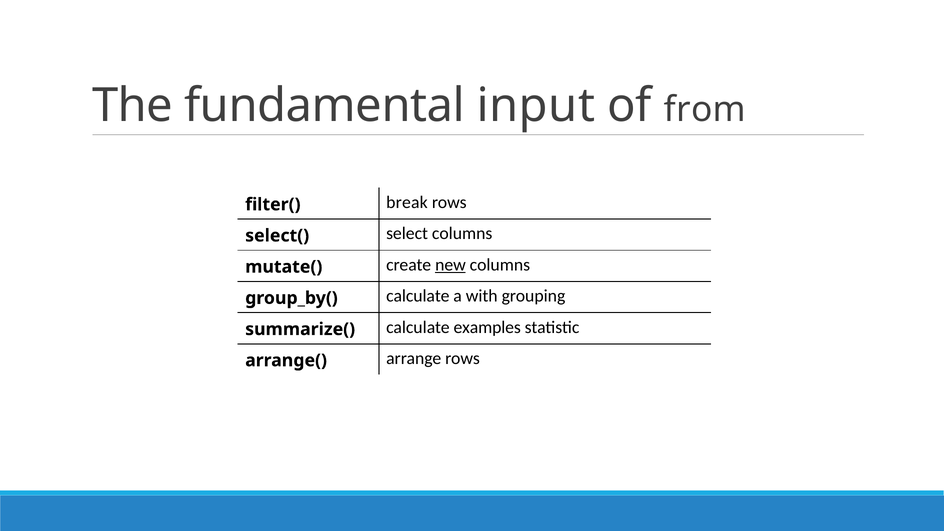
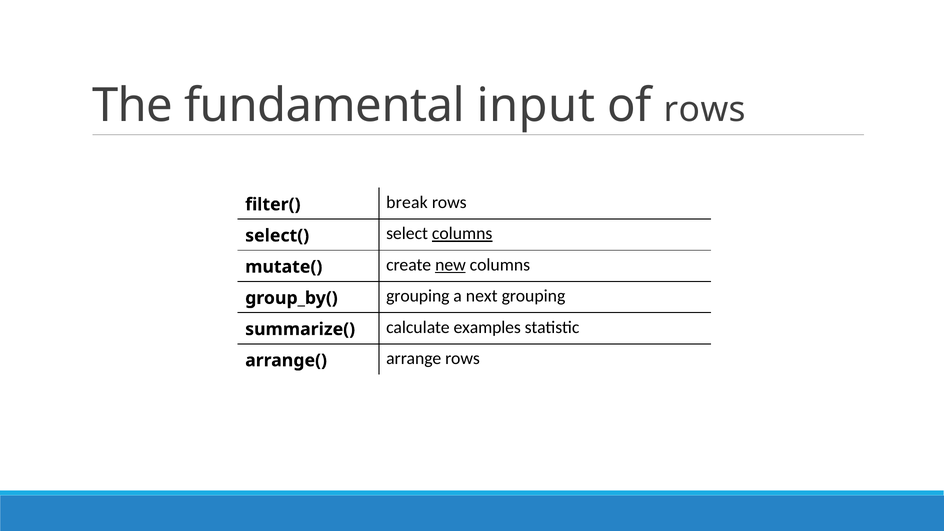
of from: from -> rows (705, 110)
columns underline: none -> present (462, 234)
calculate: calculate -> grouping (418, 296)
with: with -> next (482, 296)
